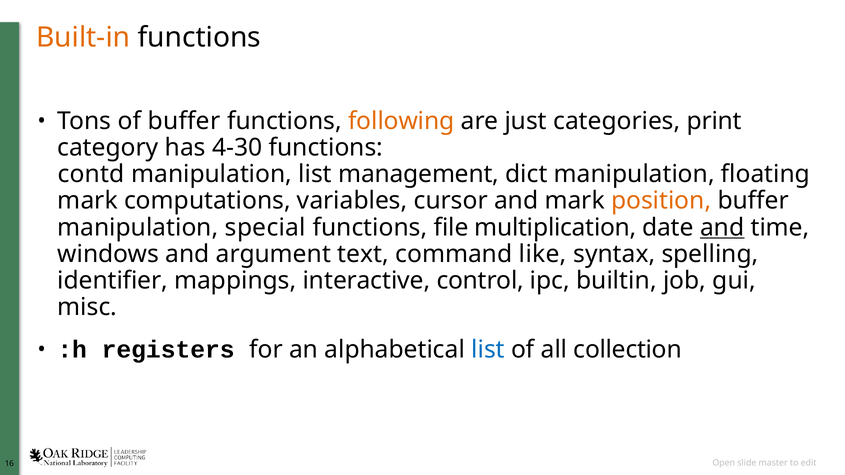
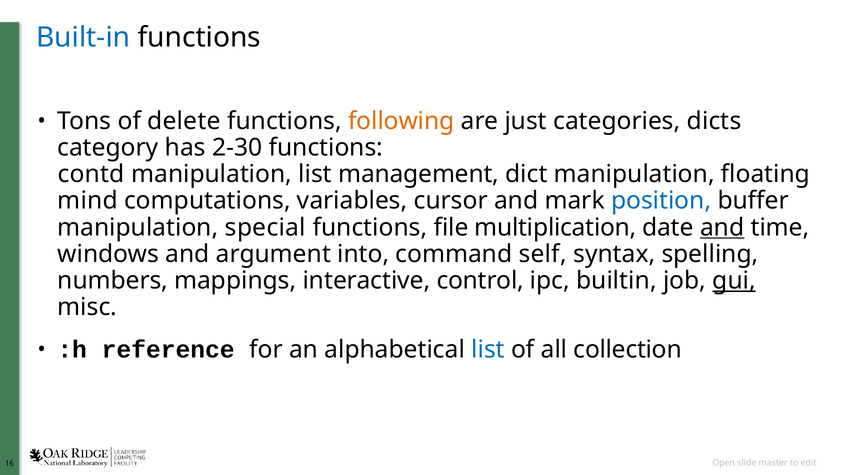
Built-in colour: orange -> blue (83, 37)
of buffer: buffer -> delete (184, 121)
print: print -> dicts (714, 121)
4-30: 4-30 -> 2-30 (237, 148)
mark: mark -> mind (88, 201)
position colour: orange -> blue (661, 201)
text: text -> into (363, 254)
like: like -> self (543, 254)
identifier: identifier -> numbers (113, 281)
gui underline: none -> present (734, 281)
registers: registers -> reference (168, 350)
